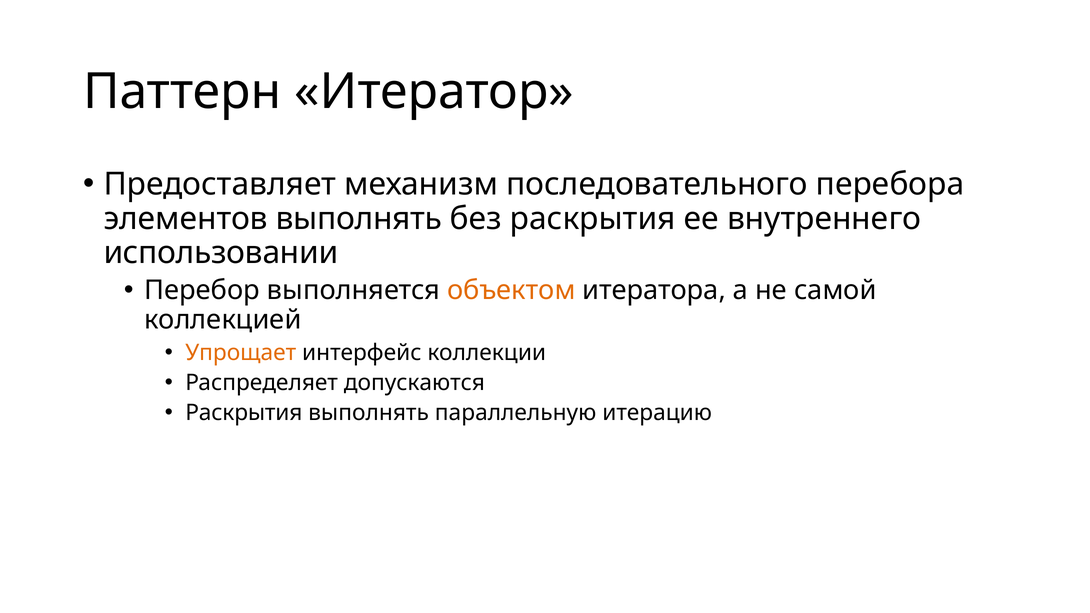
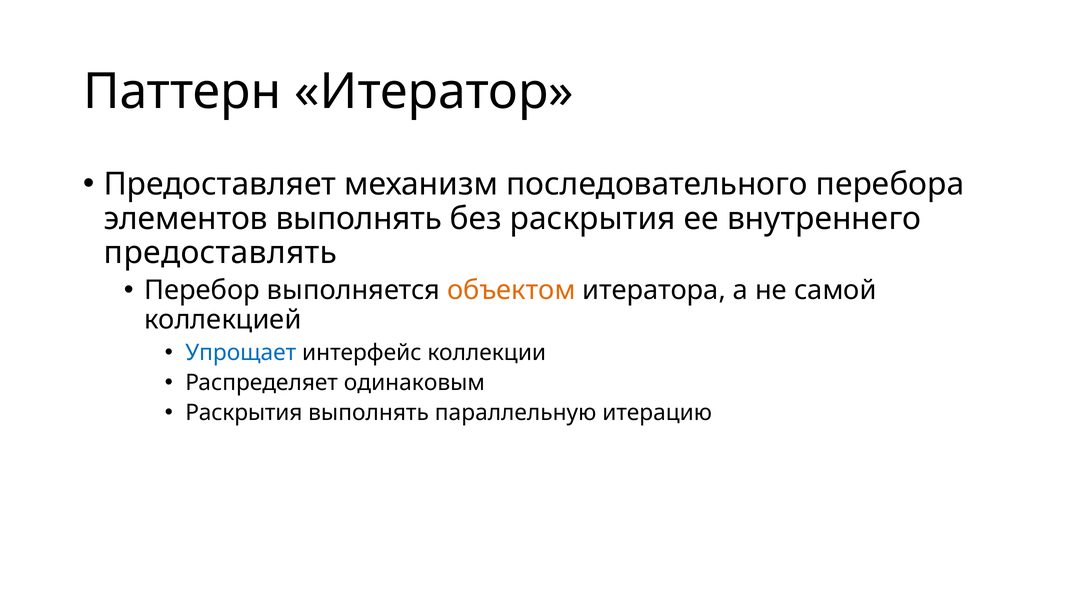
использовании: использовании -> предоставлять (221, 253)
Упрощает colour: orange -> blue (241, 353)
допускаются: допускаются -> одинаковым (414, 383)
